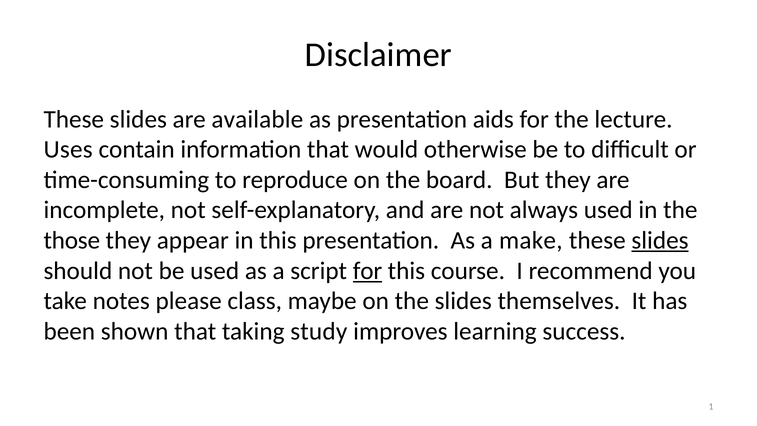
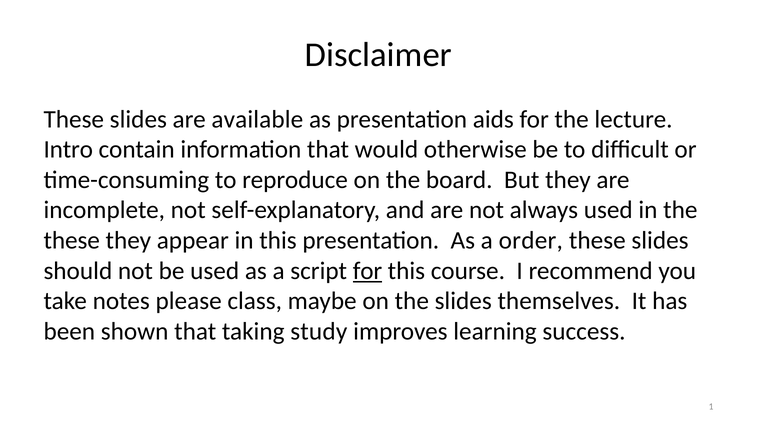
Uses: Uses -> Intro (68, 149)
those: those -> these (72, 240)
make: make -> order (531, 240)
slides underline: present -> none (660, 240)
